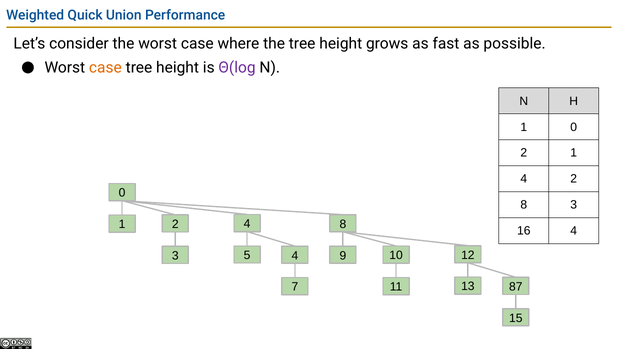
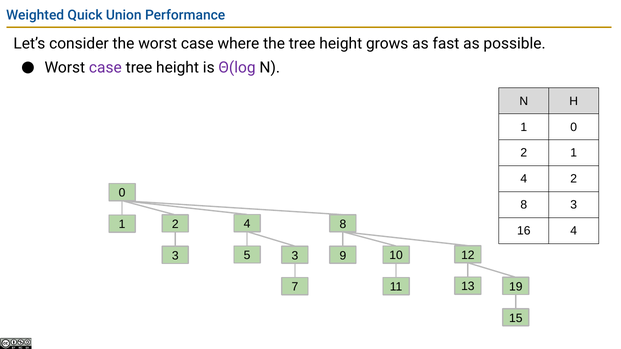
case colour: orange -> purple (105, 68)
5 4: 4 -> 3 (295, 256)
87: 87 -> 19 (516, 287)
